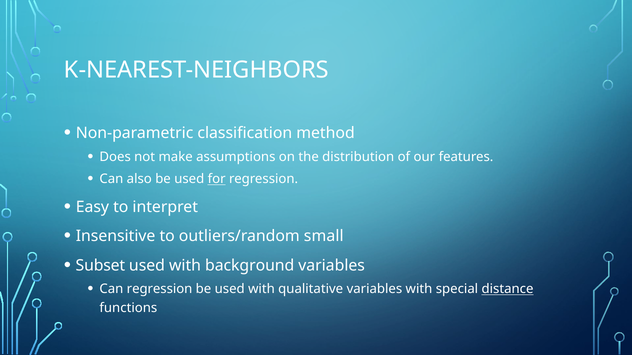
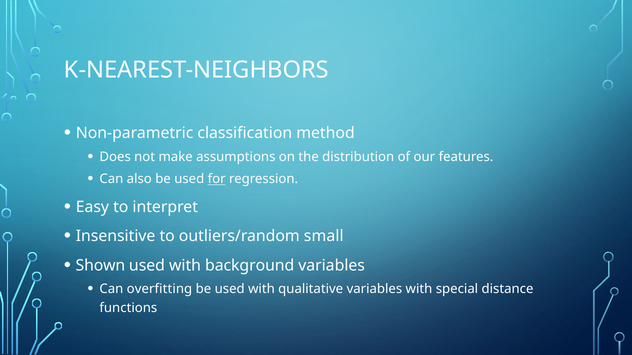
Subset: Subset -> Shown (100, 266)
Can regression: regression -> overfitting (159, 289)
distance underline: present -> none (508, 289)
